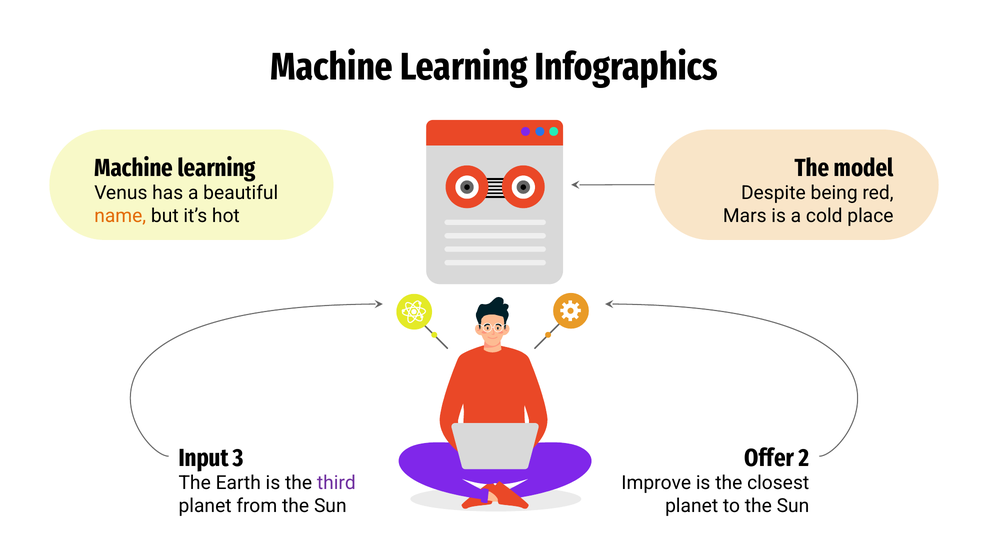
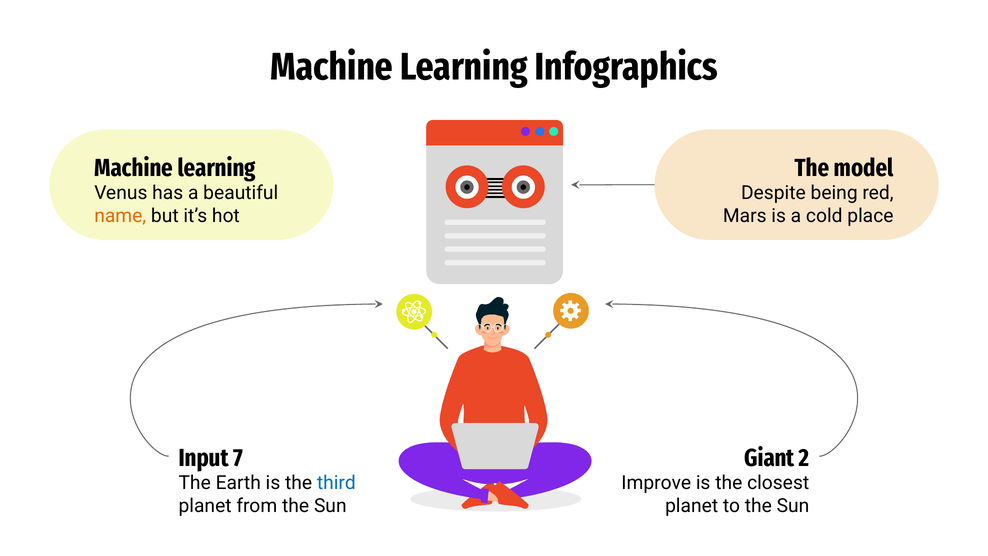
3: 3 -> 7 (238, 458)
Offer: Offer -> Giant (769, 458)
third colour: purple -> blue (336, 483)
